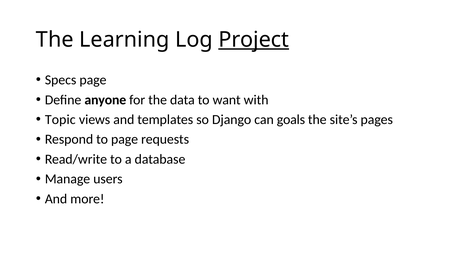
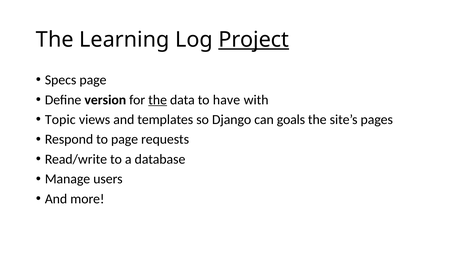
anyone: anyone -> version (105, 100)
the underline: none -> present (158, 100)
want: want -> have (227, 100)
